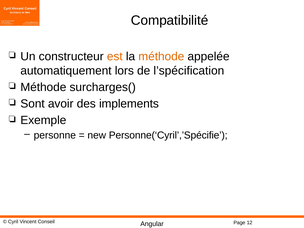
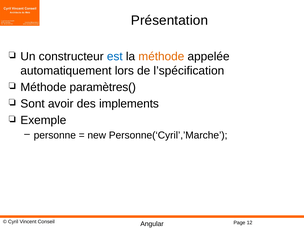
Compatibilité: Compatibilité -> Présentation (170, 20)
est colour: orange -> blue (115, 56)
surcharges(: surcharges( -> paramètres( (103, 87)
Personne(‘Cyril’,’Spécifie: Personne(‘Cyril’,’Spécifie -> Personne(‘Cyril’,’Marche (168, 135)
